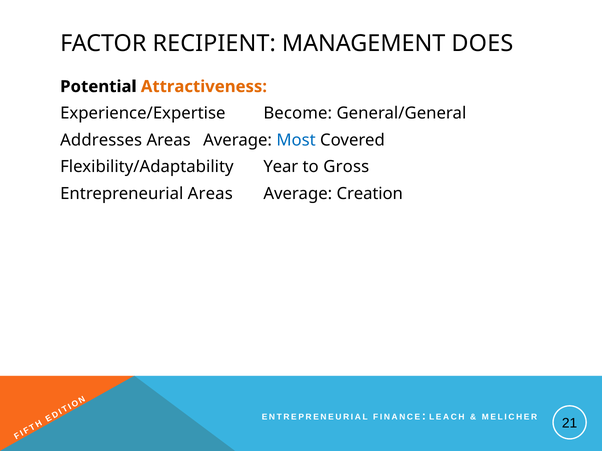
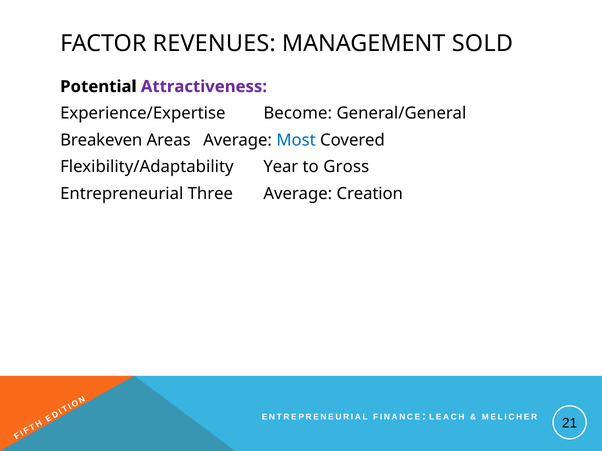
RECIPIENT: RECIPIENT -> REVENUES (214, 44)
DOES: DOES -> SOLD (482, 44)
Attractiveness colour: orange -> purple (204, 87)
Addresses: Addresses -> Breakeven (101, 140)
Entrepreneurial Areas: Areas -> Three (210, 194)
